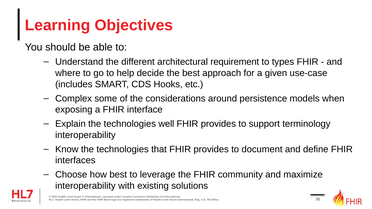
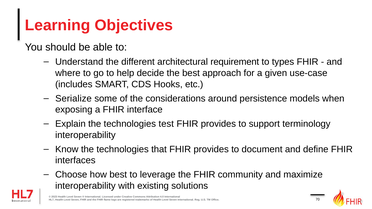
Complex: Complex -> Serialize (74, 99)
well: well -> test (166, 124)
